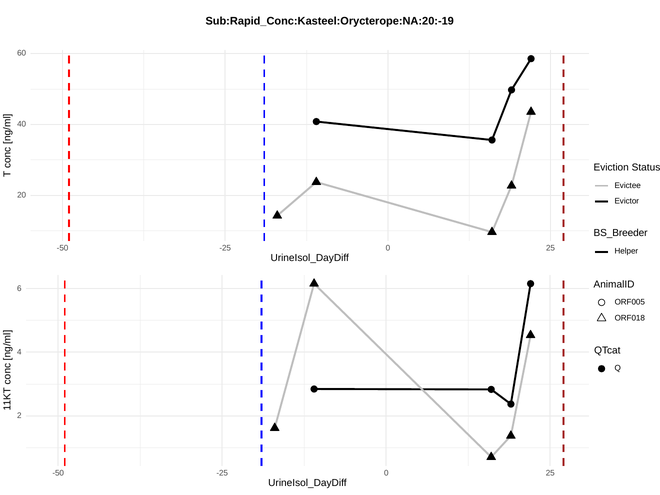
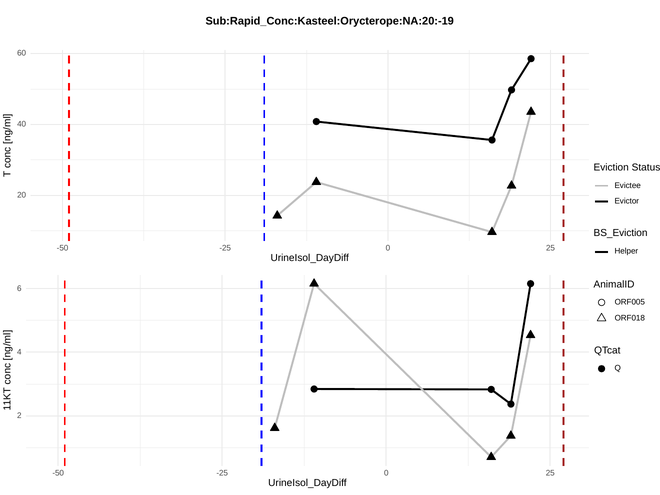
BS_Breeder: BS_Breeder -> BS_Eviction (621, 233)
